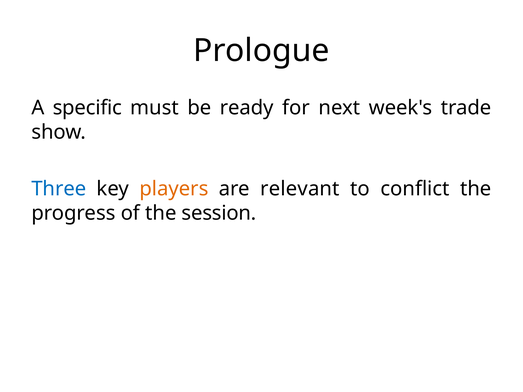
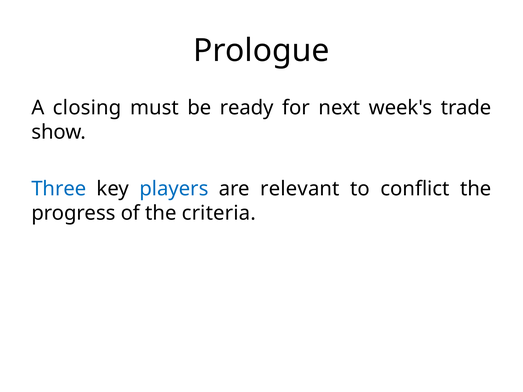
specific: specific -> closing (87, 108)
players colour: orange -> blue (174, 189)
session: session -> criteria (219, 213)
